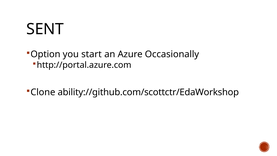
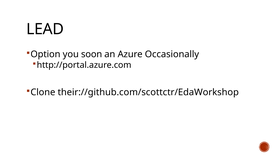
SENT: SENT -> LEAD (45, 29)
start: start -> soon (92, 54)
ability://github.com/scottctr/EdaWorkshop: ability://github.com/scottctr/EdaWorkshop -> their://github.com/scottctr/EdaWorkshop (148, 92)
